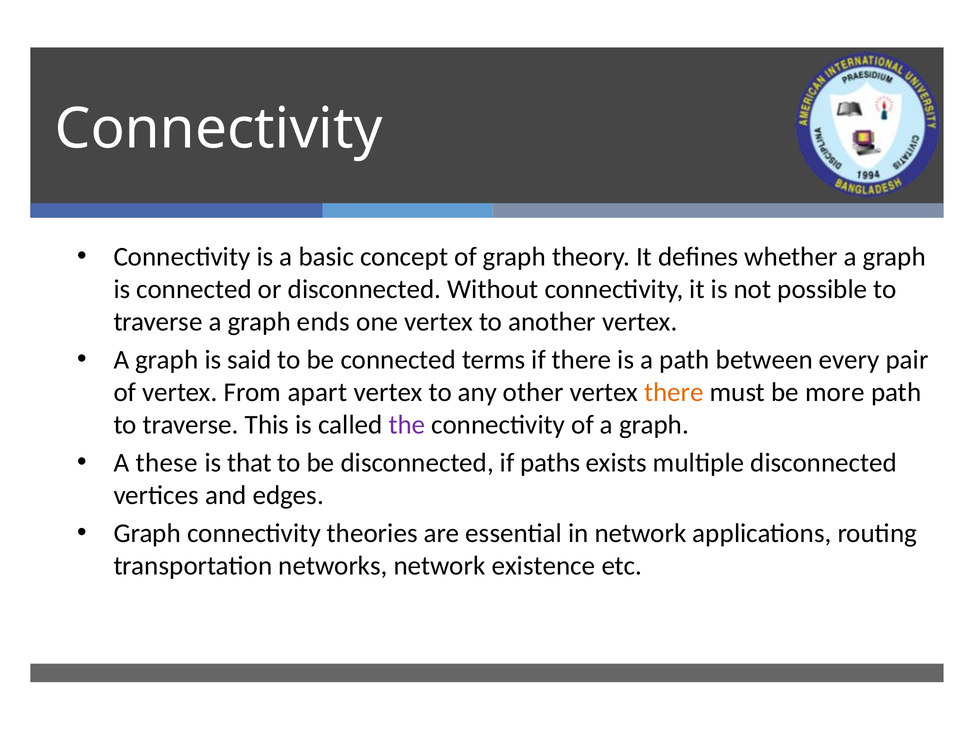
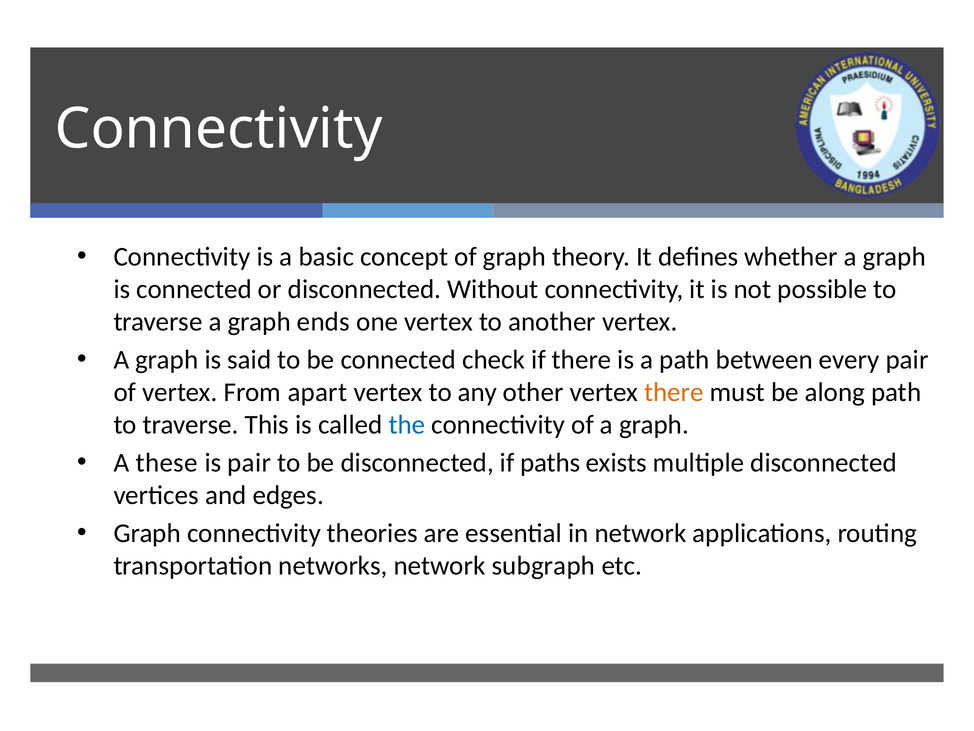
terms: terms -> check (494, 360)
more: more -> along (835, 392)
the colour: purple -> blue (407, 425)
is that: that -> pair (249, 462)
existence: existence -> subgraph (543, 565)
